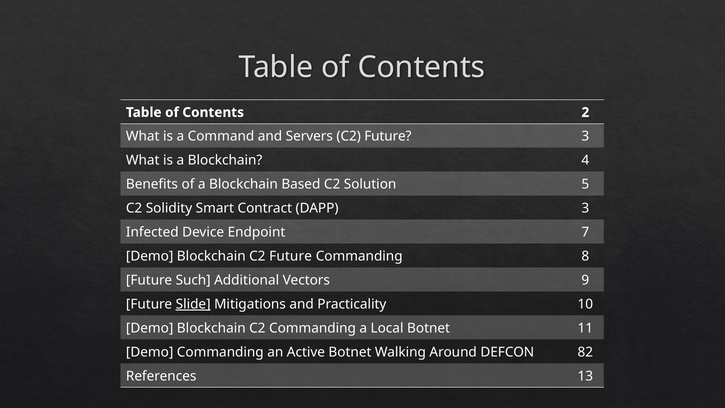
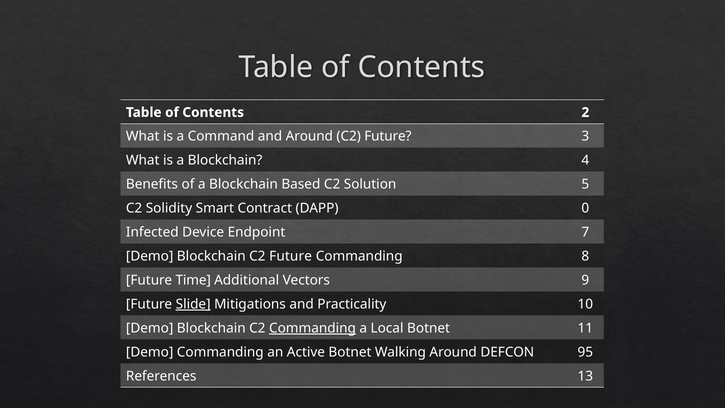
and Servers: Servers -> Around (309, 136)
DAPP 3: 3 -> 0 (585, 208)
Such: Such -> Time (193, 280)
Commanding underline: none -> present (312, 328)
82: 82 -> 95 (585, 352)
